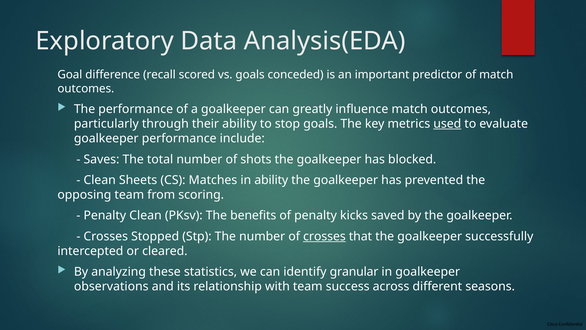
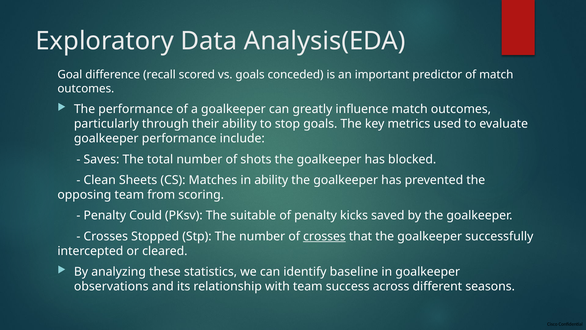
used underline: present -> none (447, 124)
Penalty Clean: Clean -> Could (146, 215)
benefits: benefits -> suitable (253, 215)
granular: granular -> baseline (354, 272)
